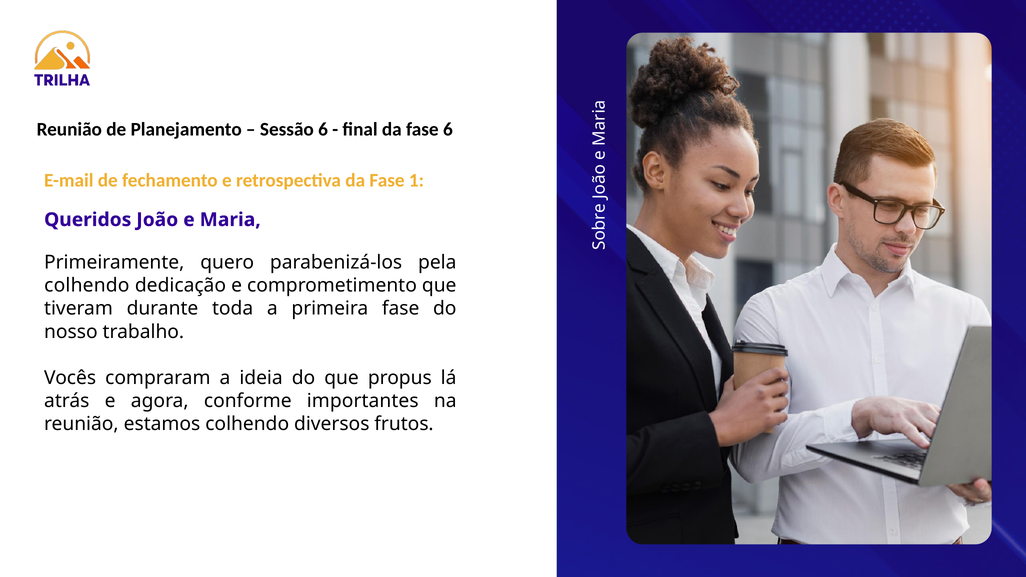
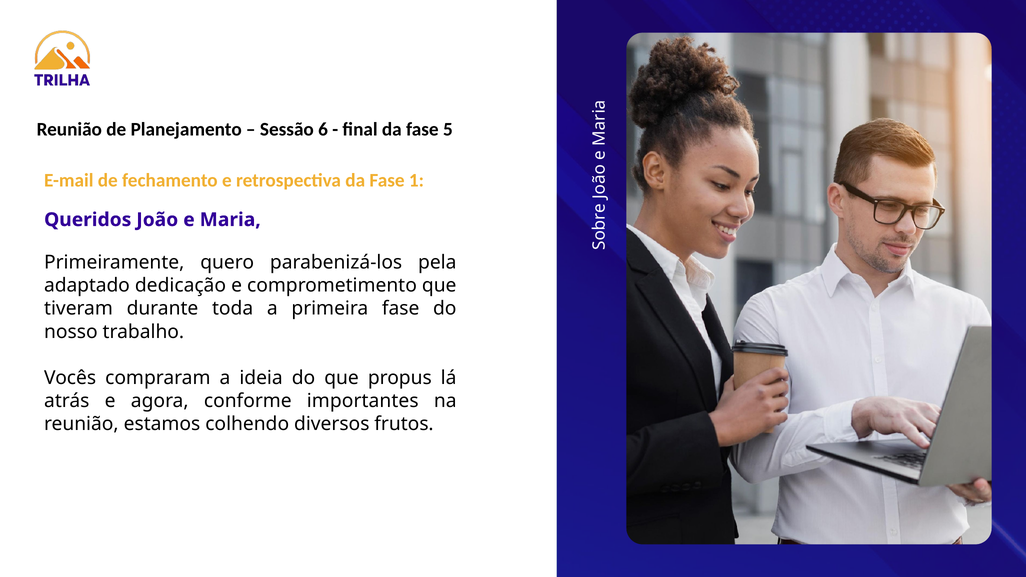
fase 6: 6 -> 5 (448, 129)
colhendo: colhendo -> adaptado (87, 286)
